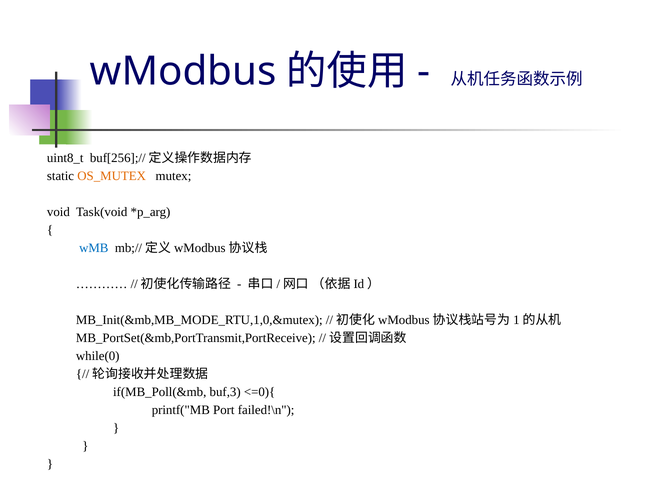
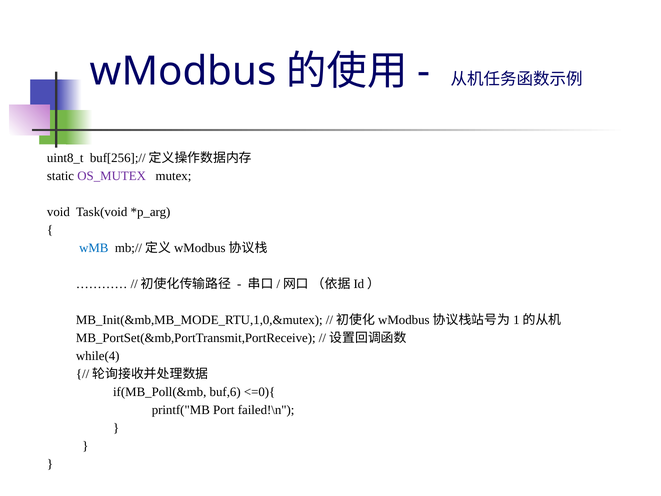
OS_MUTEX colour: orange -> purple (112, 176)
while(0: while(0 -> while(4 (98, 356)
buf,3: buf,3 -> buf,6 (225, 392)
